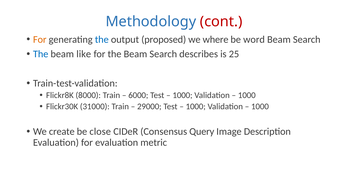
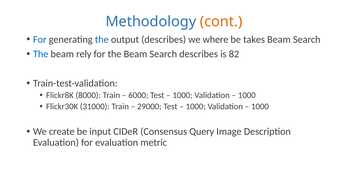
cont colour: red -> orange (221, 21)
For colour: orange -> blue (40, 39)
output proposed: proposed -> describes (164, 39)
word: word -> takes (254, 39)
like: like -> rely (84, 54)
25: 25 -> 82 (234, 54)
close: close -> input (100, 131)
